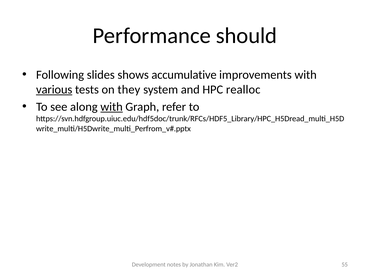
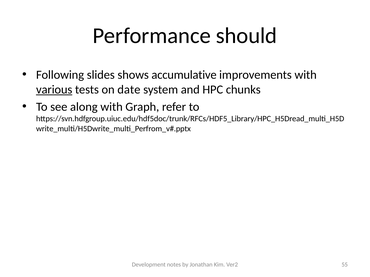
they: they -> date (129, 90)
realloc: realloc -> chunks (243, 90)
with underline: present -> none (112, 107)
